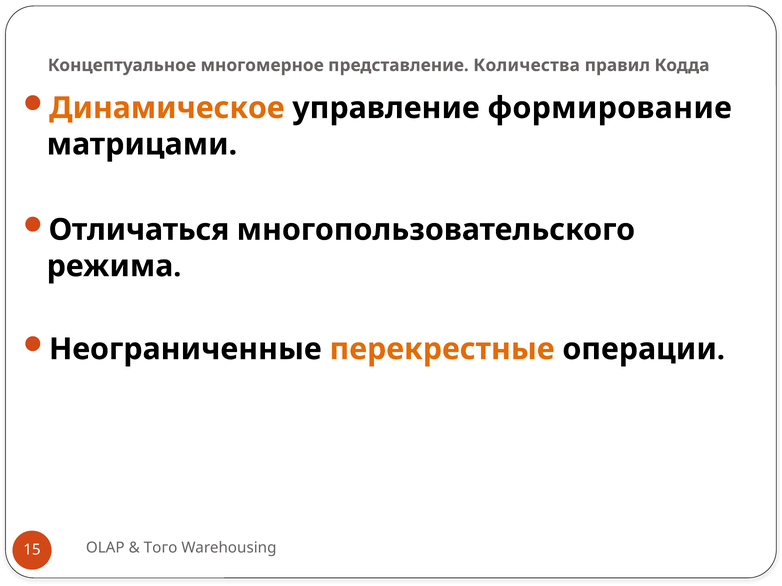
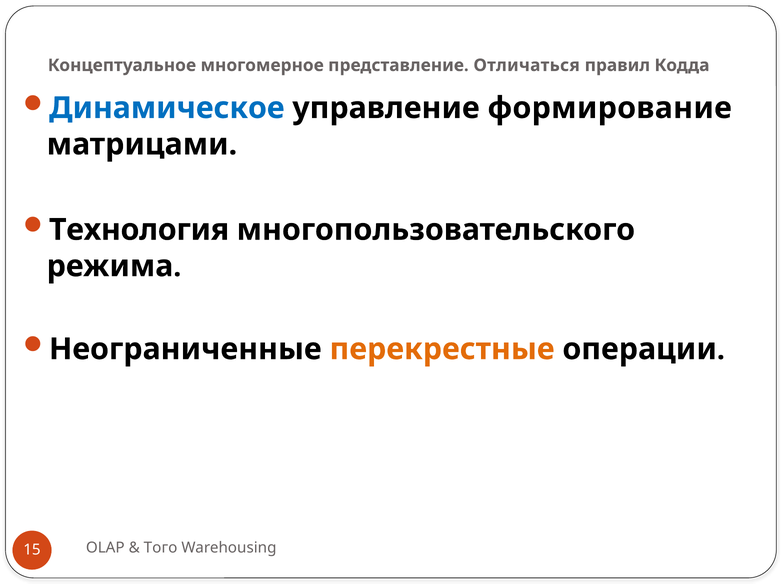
Количества: Количества -> Отличаться (527, 65)
Динамическое colour: orange -> blue (167, 108)
Отличаться: Отличаться -> Технология (139, 230)
